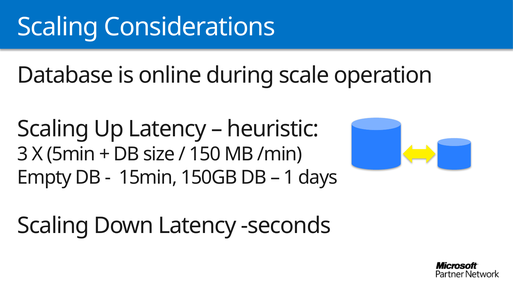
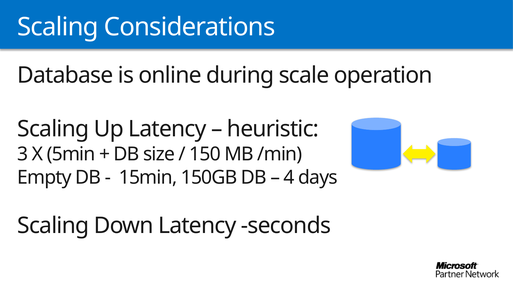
1: 1 -> 4 (289, 177)
